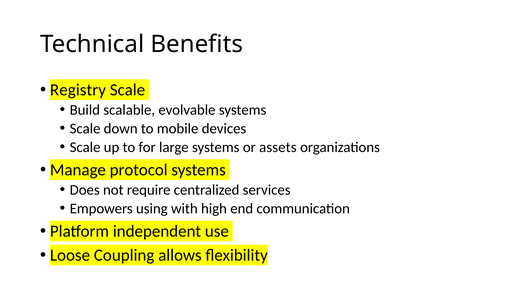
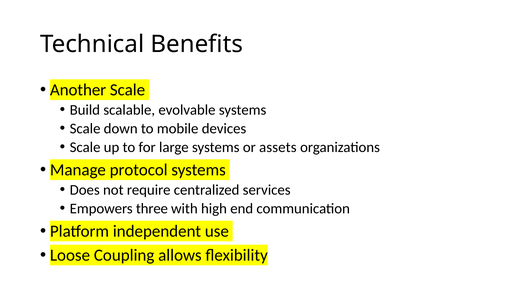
Registry: Registry -> Another (78, 90)
using: using -> three (152, 209)
